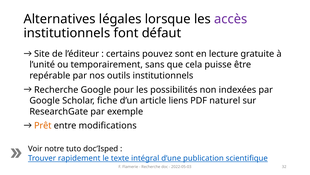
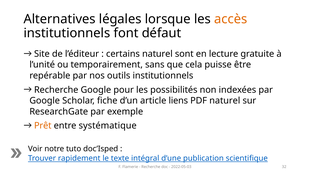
accès colour: purple -> orange (231, 19)
certains pouvez: pouvez -> naturel (157, 54)
modifications: modifications -> systématique (108, 125)
